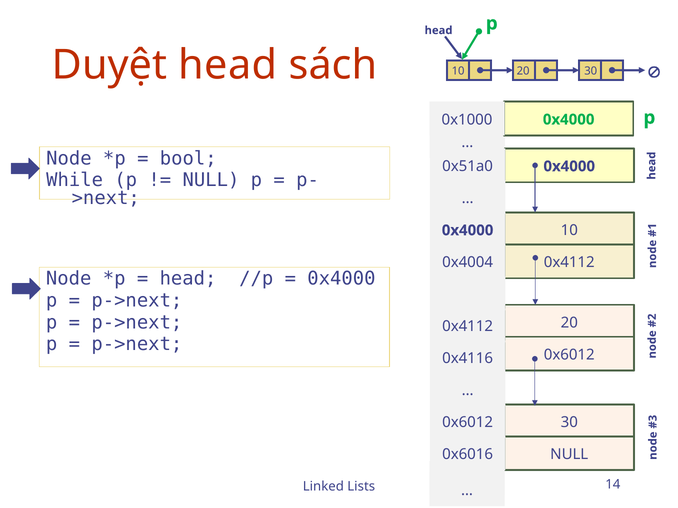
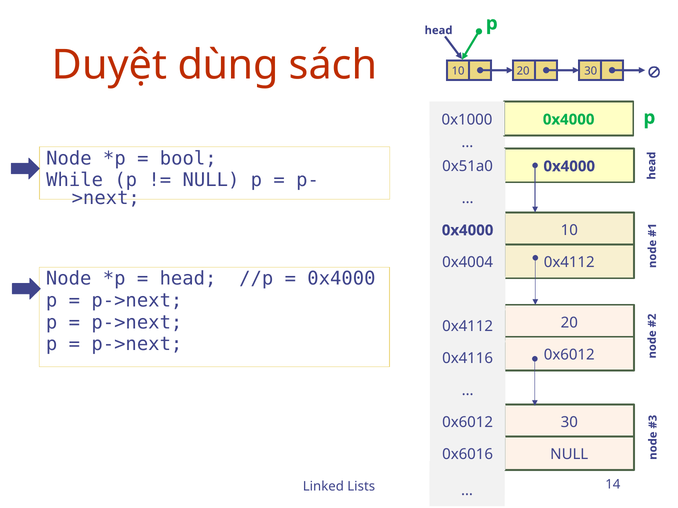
Duyệt head: head -> dùng (228, 65)
